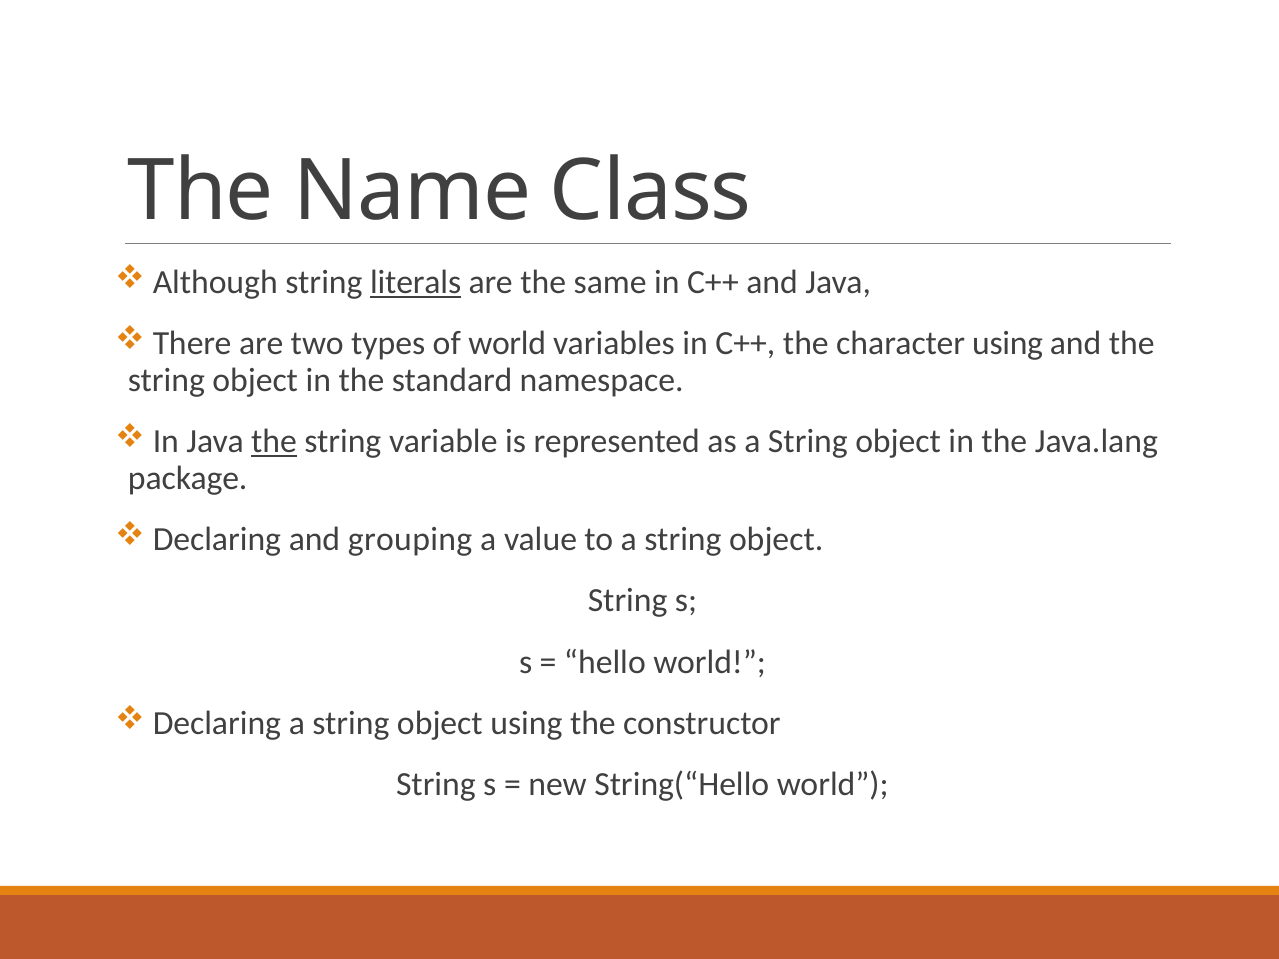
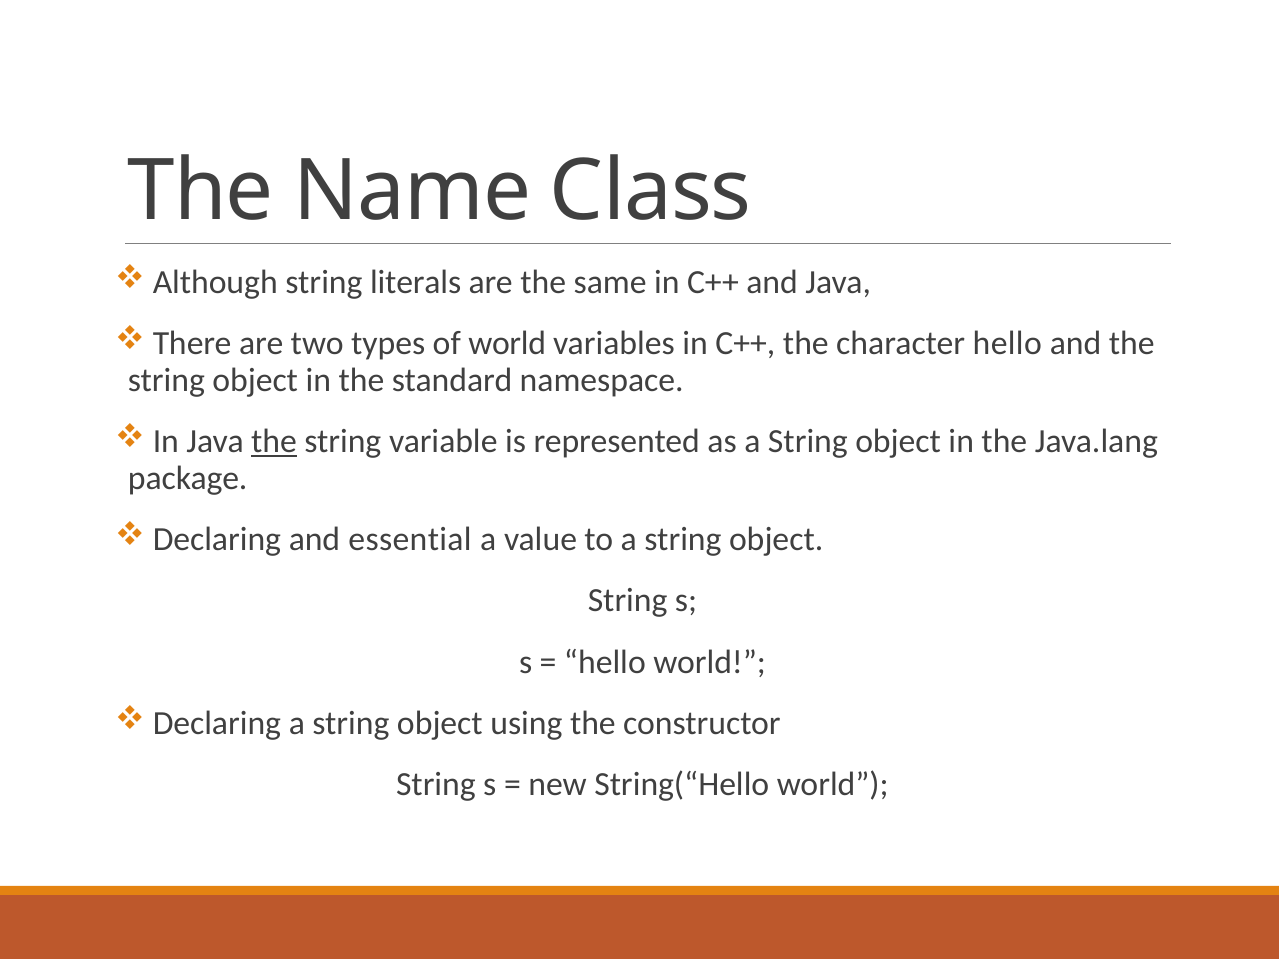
literals underline: present -> none (416, 283)
character using: using -> hello (1007, 344)
grouping: grouping -> essential (410, 539)
